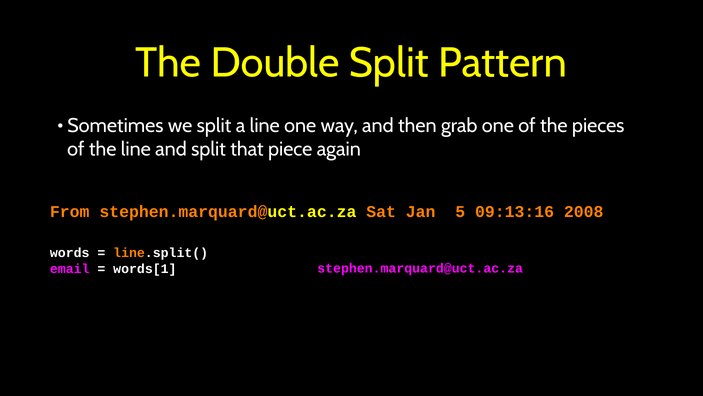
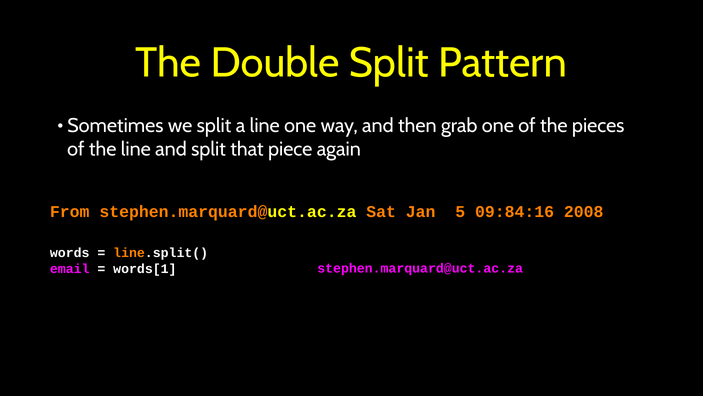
09:13:16: 09:13:16 -> 09:84:16 (515, 211)
